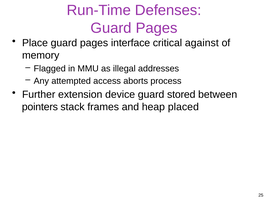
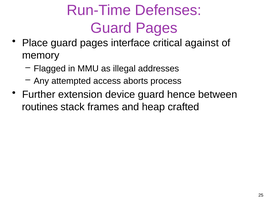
stored: stored -> hence (181, 95)
pointers: pointers -> routines (40, 107)
placed: placed -> crafted (183, 107)
